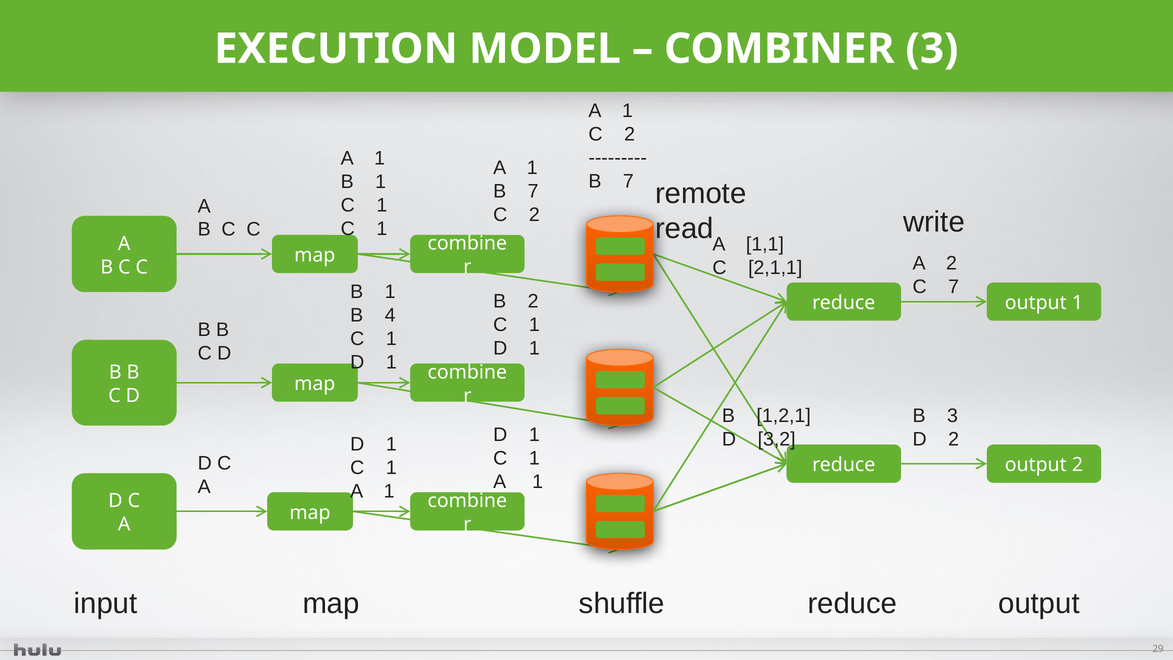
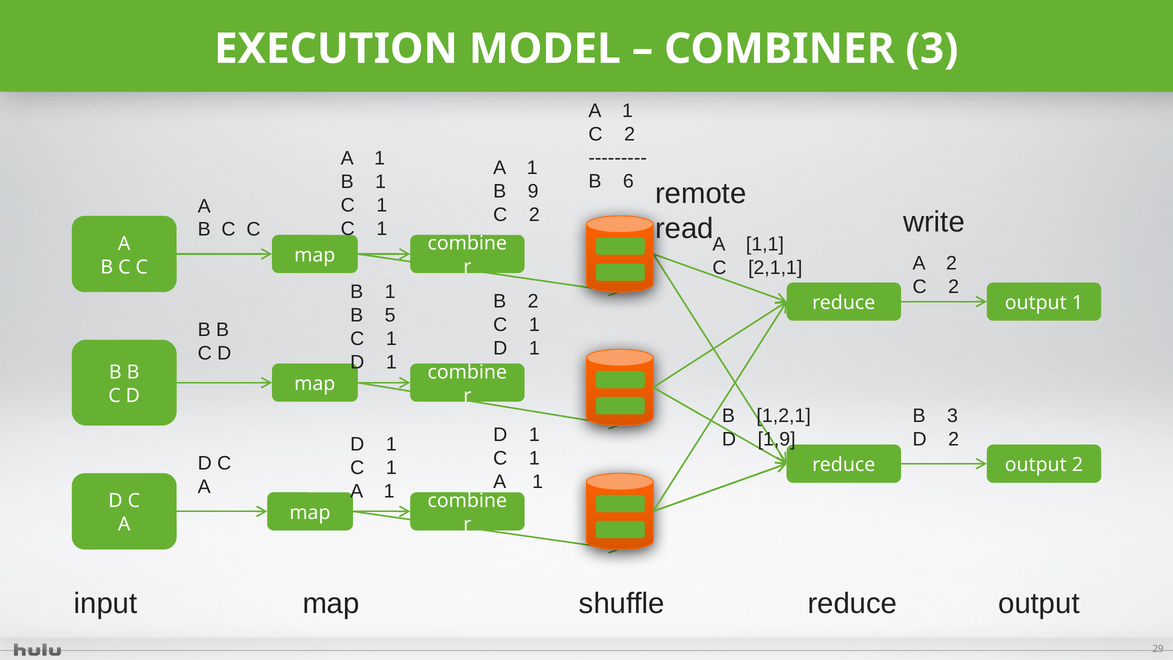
7: 7 -> 6 (628, 181)
7: 7 -> 9 (533, 191)
7: 7 -> 2 (954, 287)
4: 4 -> 5 (390, 315)
3,2: 3,2 -> 1,9 (777, 439)
